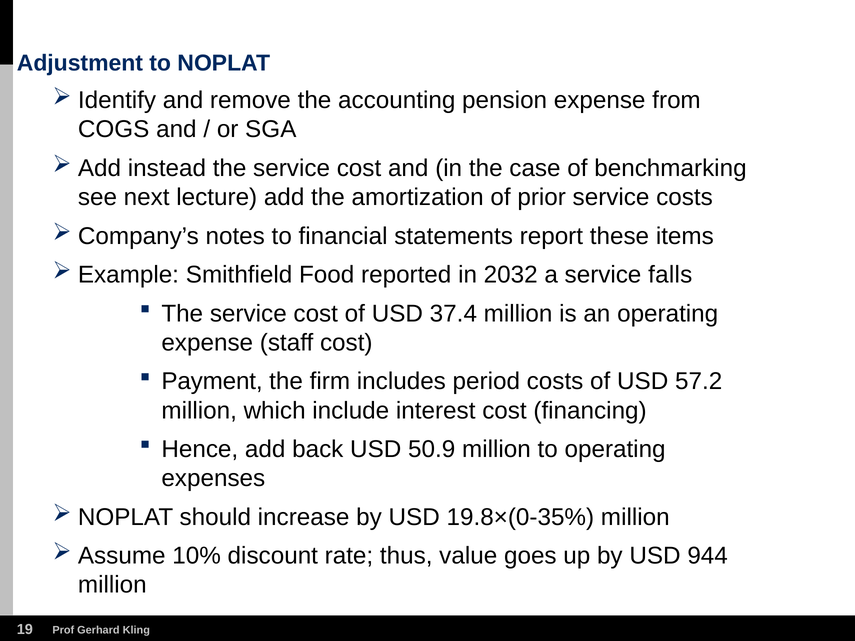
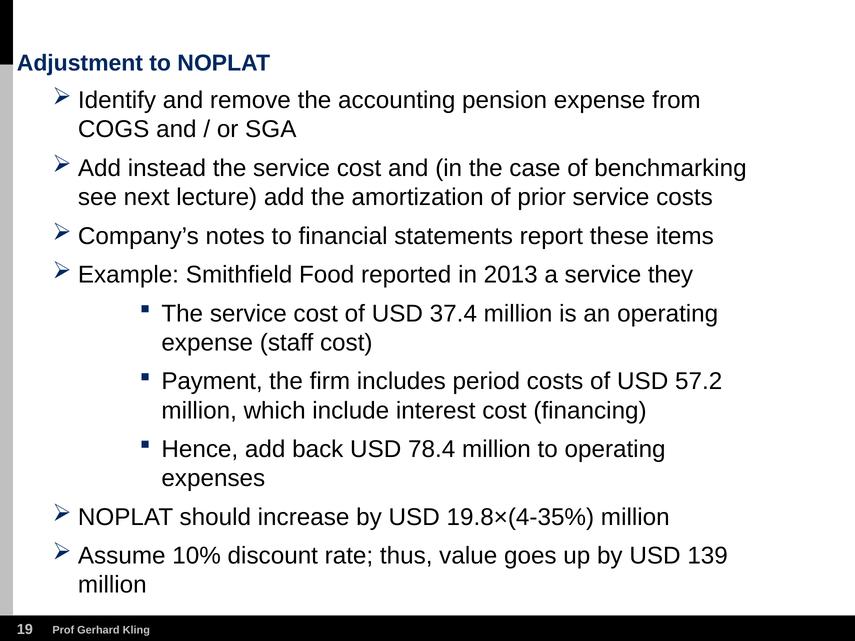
2032: 2032 -> 2013 (511, 275)
falls: falls -> they (670, 275)
50.9: 50.9 -> 78.4 (432, 450)
19.8×(0-35%: 19.8×(0-35% -> 19.8×(4-35% (520, 517)
944: 944 -> 139 (708, 556)
